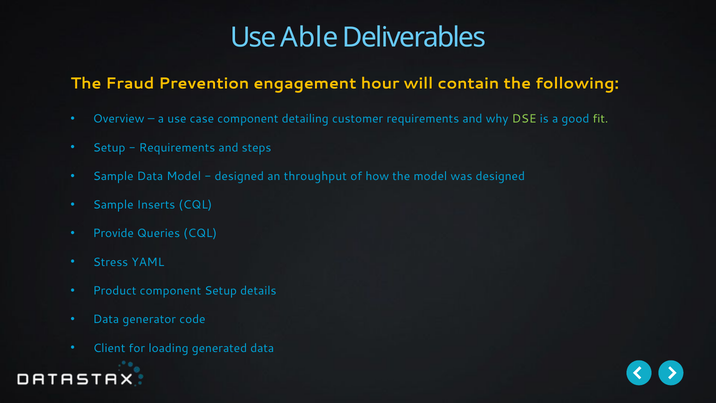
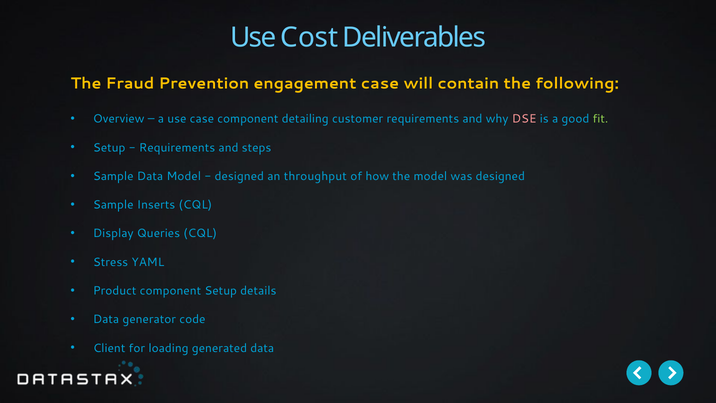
Able: Able -> Cost (309, 38)
engagement hour: hour -> case (380, 83)
DSE colour: light green -> pink (524, 119)
Provide: Provide -> Display (113, 233)
